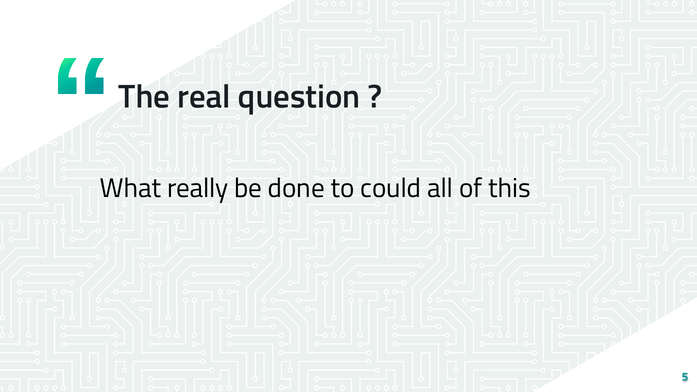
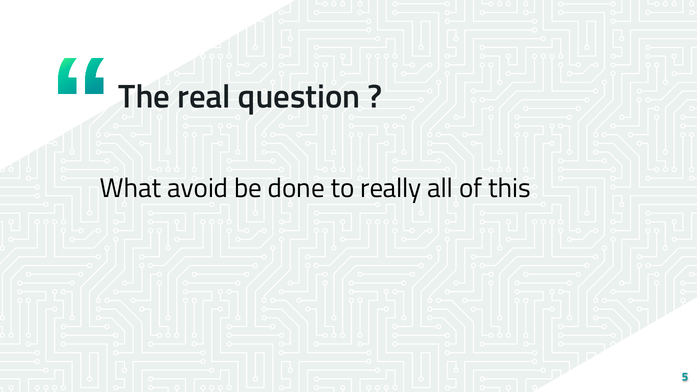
really: really -> avoid (198, 189)
could: could -> really (391, 189)
